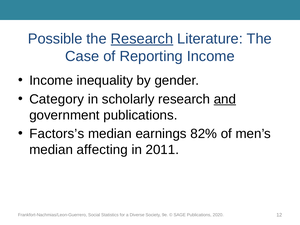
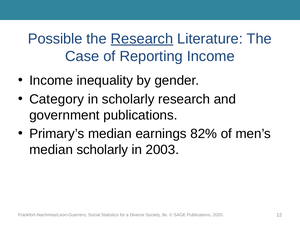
and underline: present -> none (225, 99)
Factors’s: Factors’s -> Primary’s (57, 134)
median affecting: affecting -> scholarly (102, 150)
2011: 2011 -> 2003 (162, 150)
